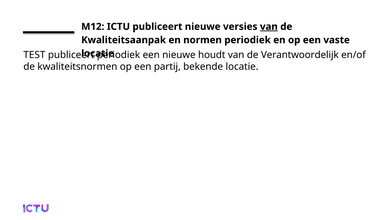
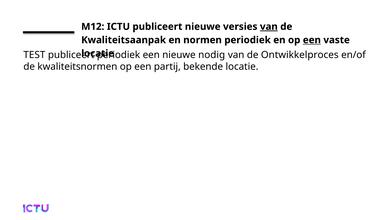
een underline: none -> present (312, 40)
houdt: houdt -> nodig (212, 55)
Verantwoordelijk: Verantwoordelijk -> Ontwikkelproces (300, 55)
